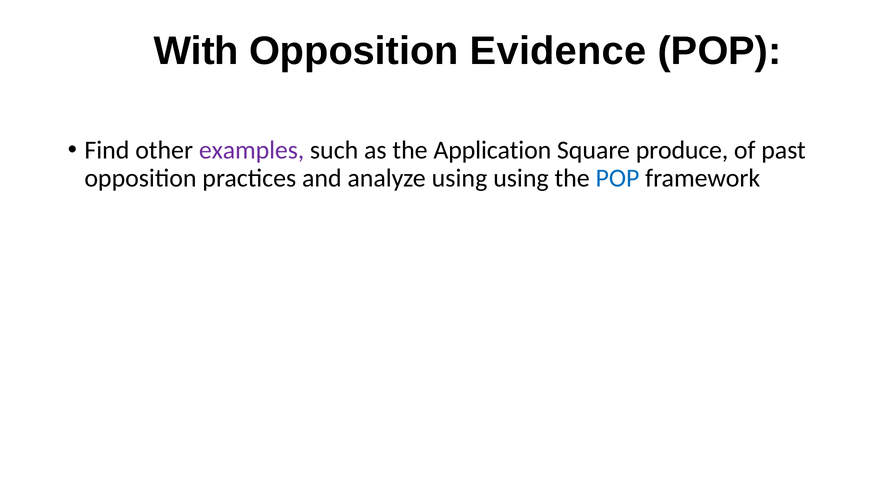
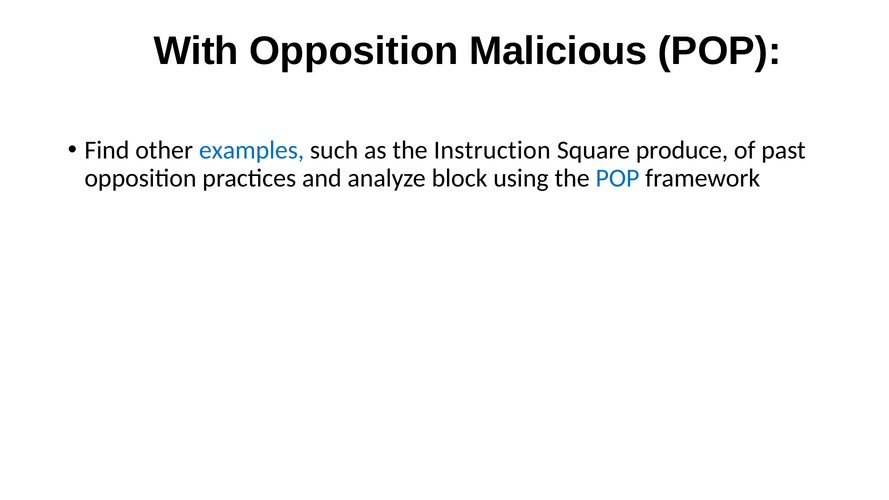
Evidence: Evidence -> Malicious (558, 51)
examples colour: purple -> blue (252, 150)
Application: Application -> Instruction (492, 150)
analyze using: using -> block (460, 178)
